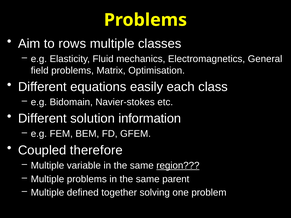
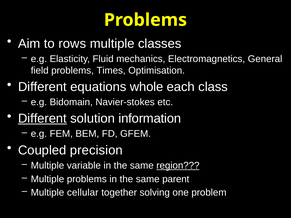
Matrix: Matrix -> Times (111, 71)
easily: easily -> whole (147, 87)
Different underline: none -> present (42, 119)
therefore: therefore -> precision (96, 150)
defined: defined -> cellular (83, 193)
